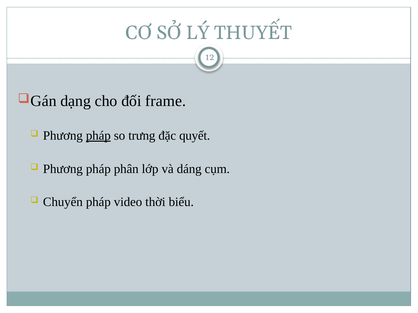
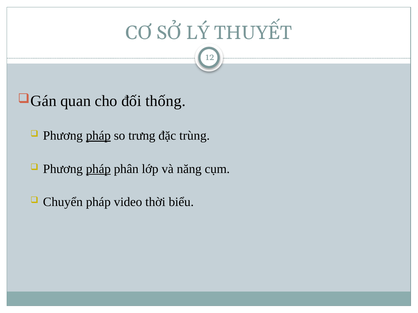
dạng: dạng -> quan (76, 101)
frame: frame -> thống (166, 101)
quyết: quyết -> trùng (195, 136)
pháp underline: none -> present (98, 169)
dáng: dáng -> năng (189, 169)
